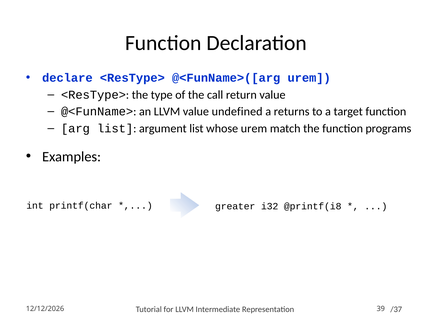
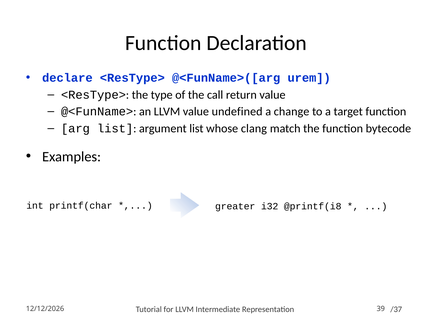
returns: returns -> change (292, 112)
whose urem: urem -> clang (254, 128)
programs: programs -> bytecode (388, 128)
